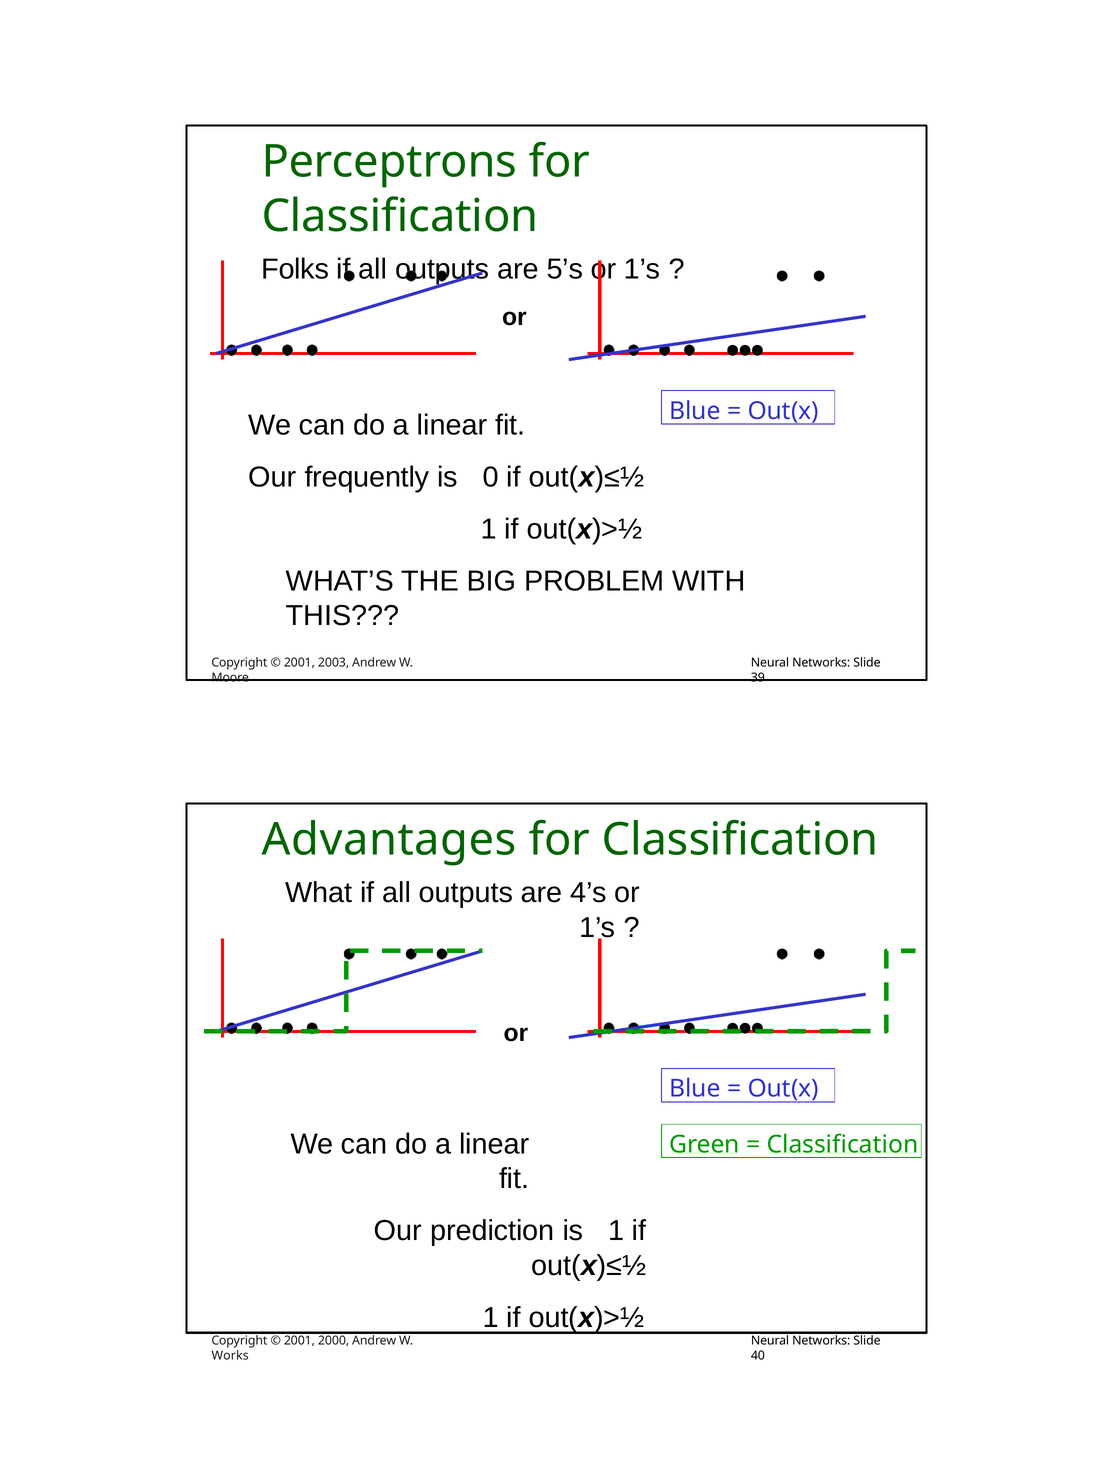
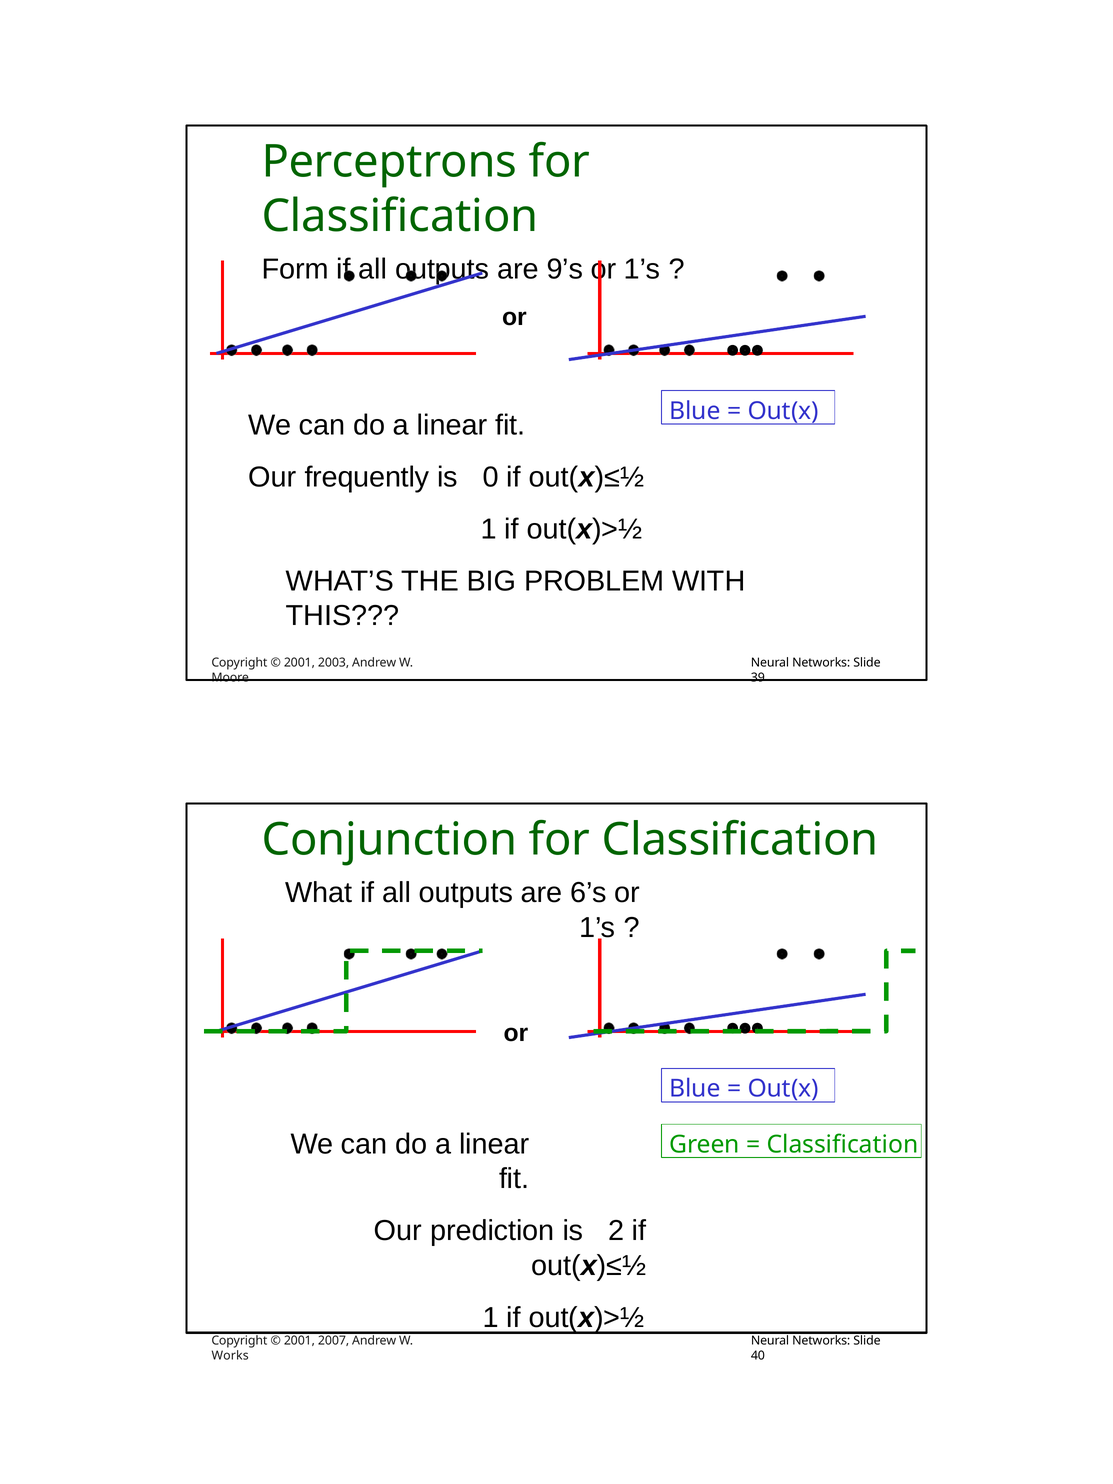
Folks: Folks -> Form (295, 269)
5’s: 5’s -> 9’s (565, 269)
Advantages: Advantages -> Conjunction (389, 840)
4’s: 4’s -> 6’s (589, 893)
is 1: 1 -> 2 (616, 1231)
2000: 2000 -> 2007 (334, 1341)
